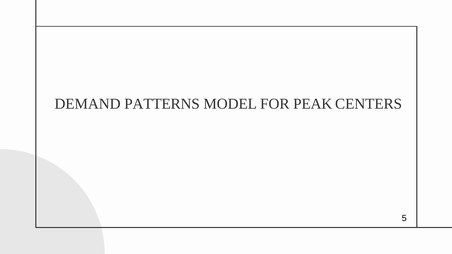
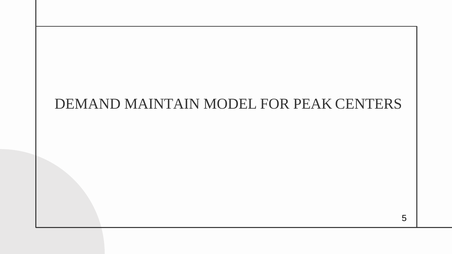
PATTERNS: PATTERNS -> MAINTAIN (162, 104)
